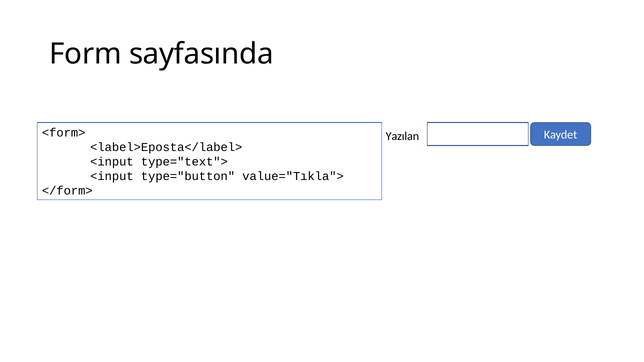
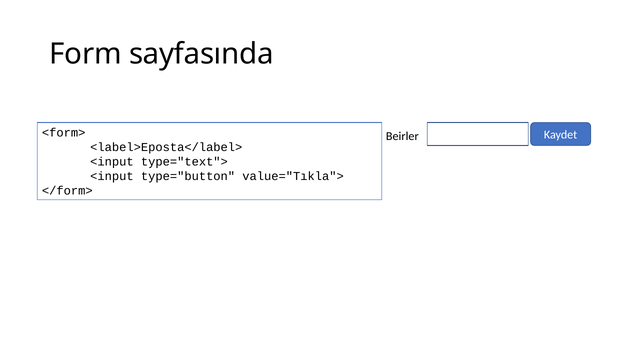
Yazılan: Yazılan -> Beirler (402, 137)
